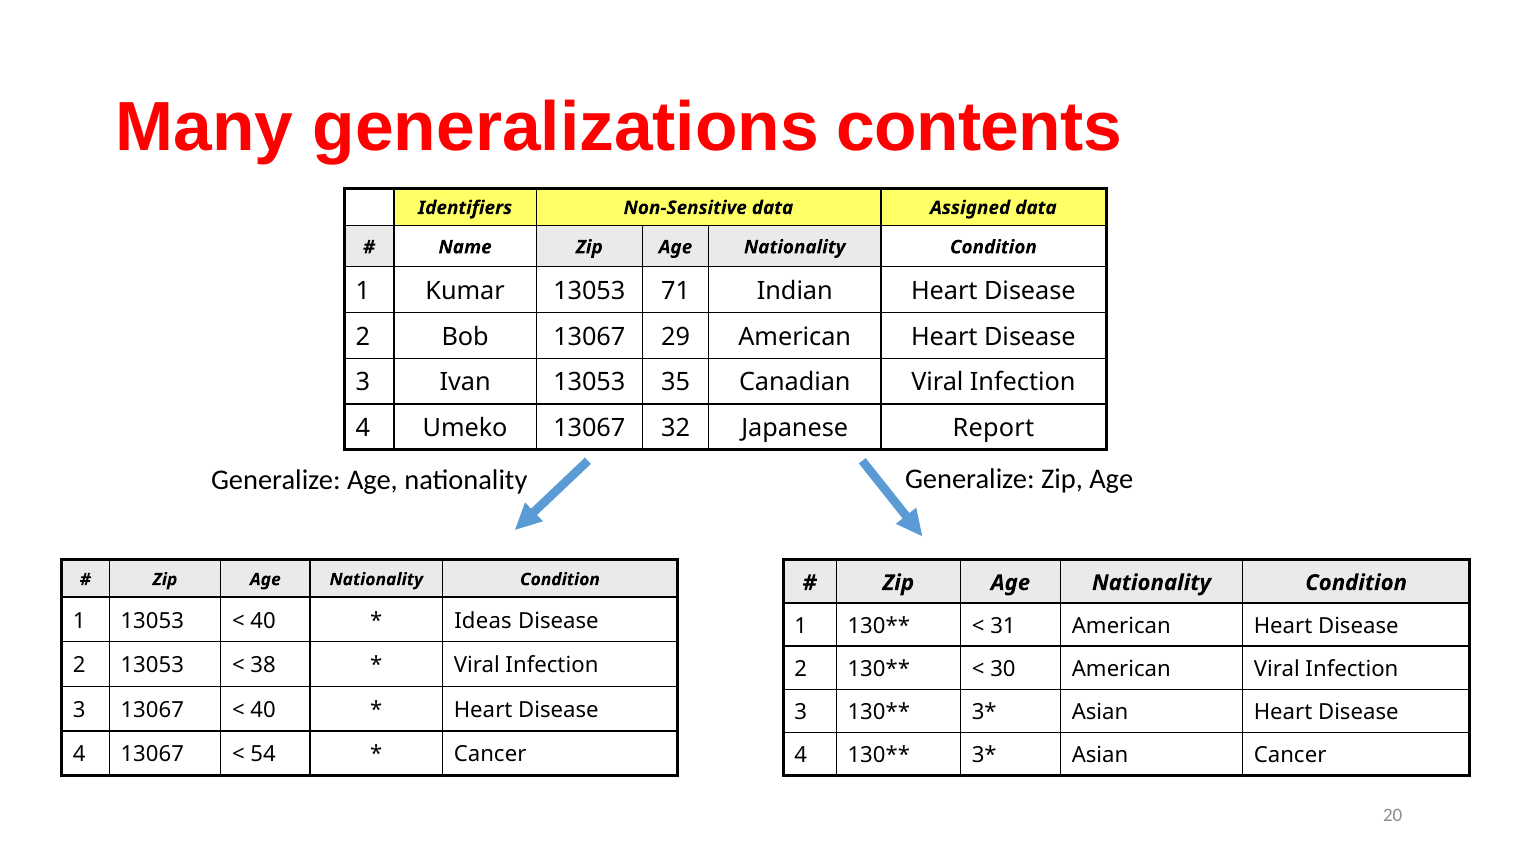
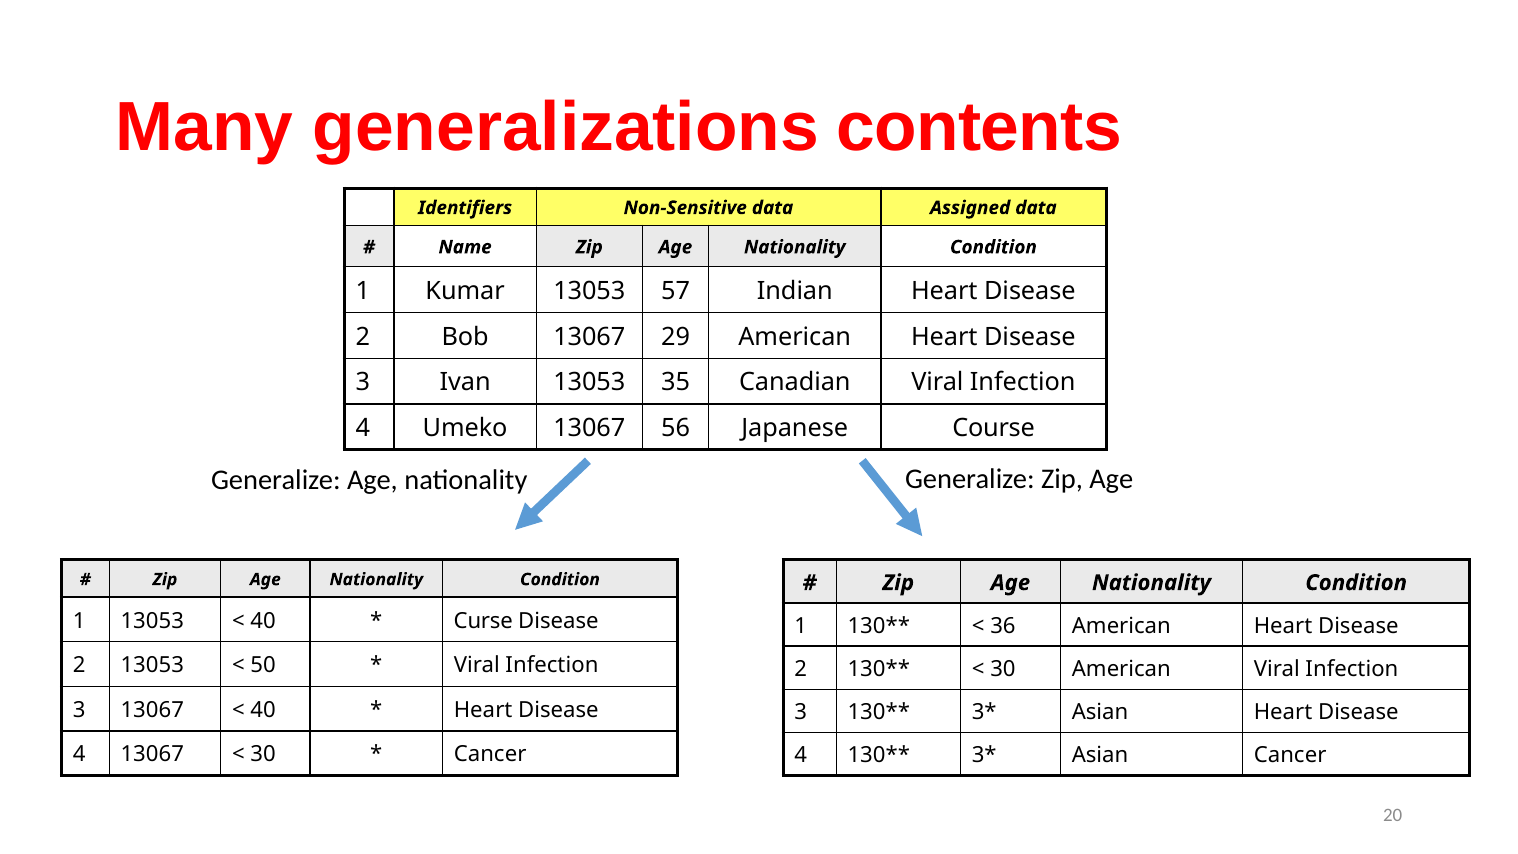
71: 71 -> 57 (676, 291)
32: 32 -> 56 (676, 428)
Report: Report -> Course (994, 428)
Ideas: Ideas -> Curse (483, 621)
31: 31 -> 36 (1003, 626)
38: 38 -> 50 (263, 665)
54: 54 -> 30 (263, 754)
